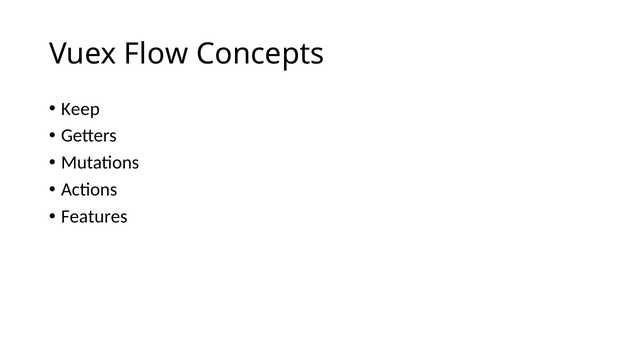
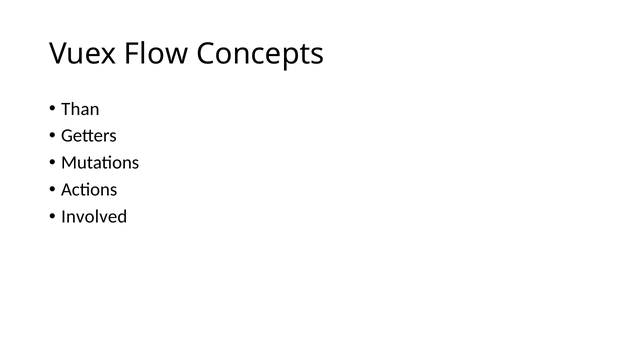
Keep: Keep -> Than (80, 109)
Features: Features -> Involved (94, 217)
